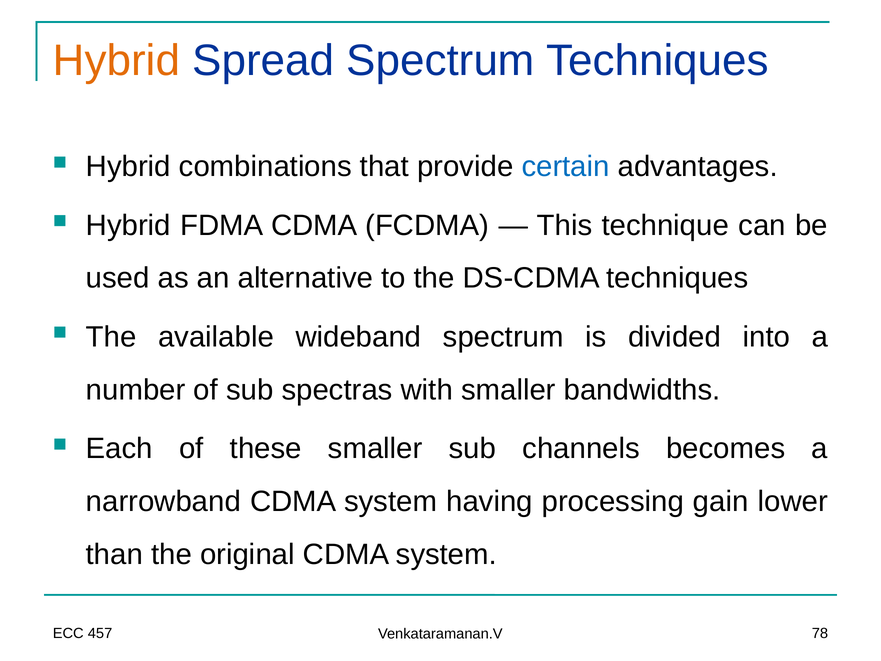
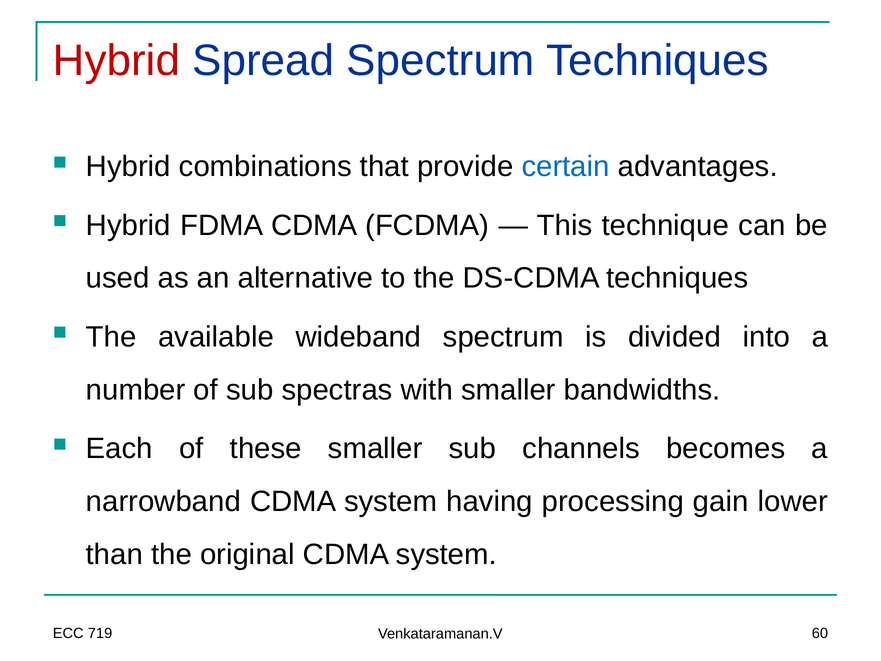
Hybrid colour: orange -> red (116, 61)
457: 457 -> 719 (100, 633)
78: 78 -> 60 (820, 633)
